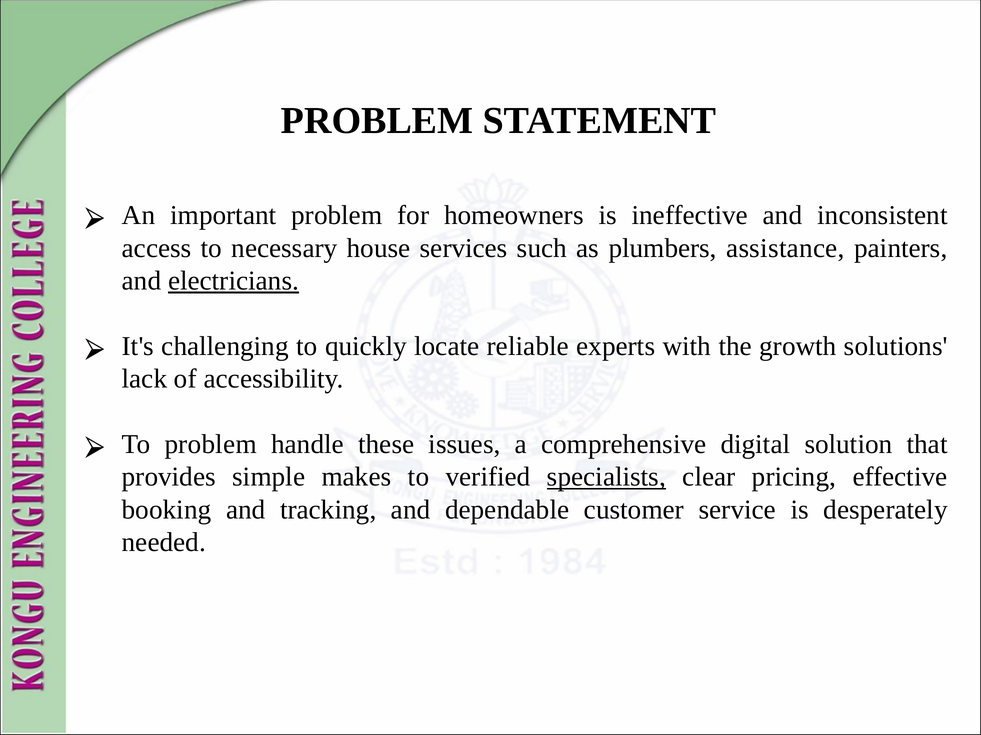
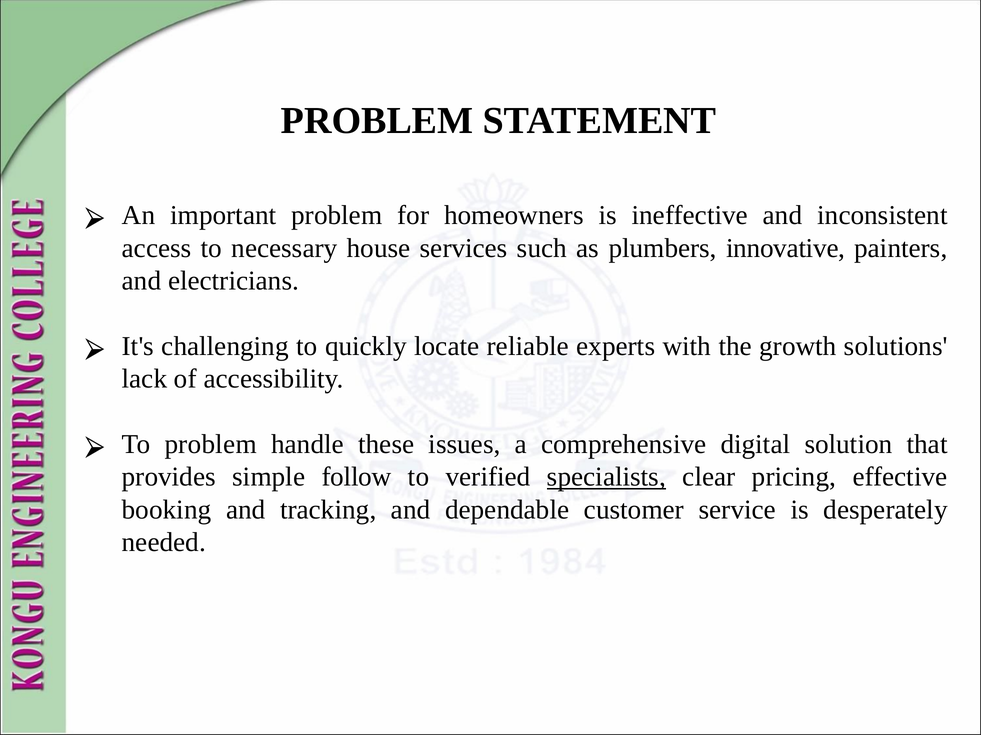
assistance: assistance -> innovative (786, 248)
electricians underline: present -> none (234, 281)
makes: makes -> follow (357, 477)
